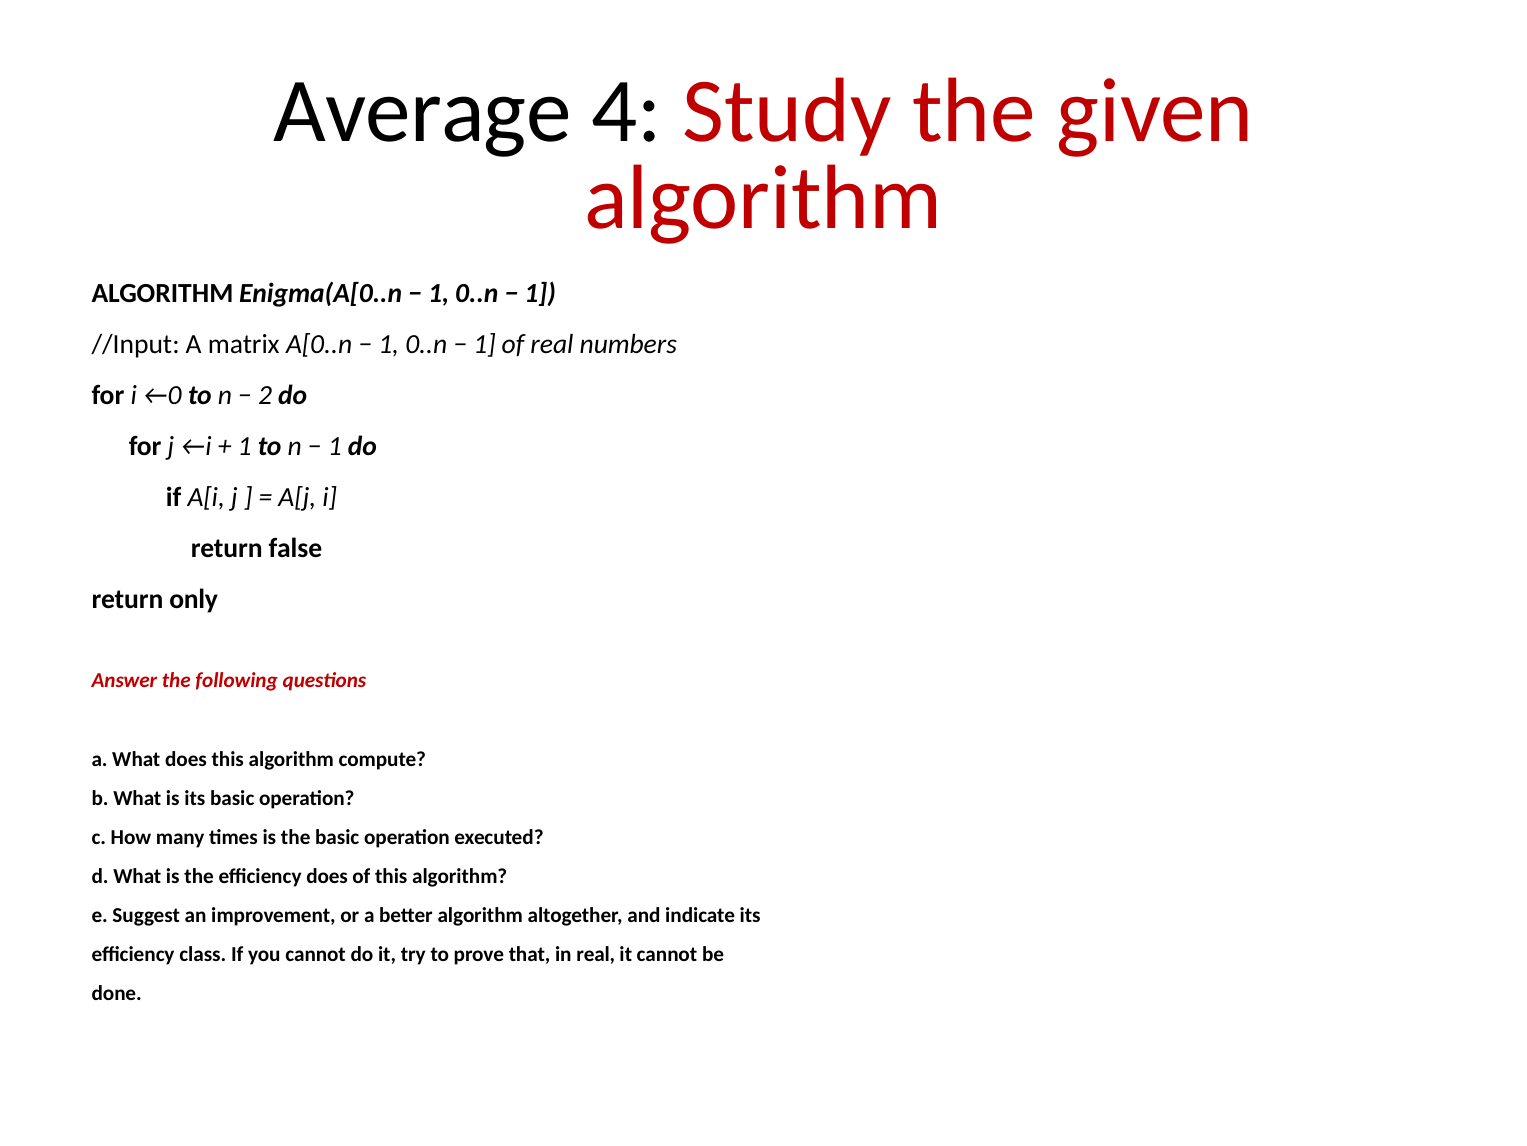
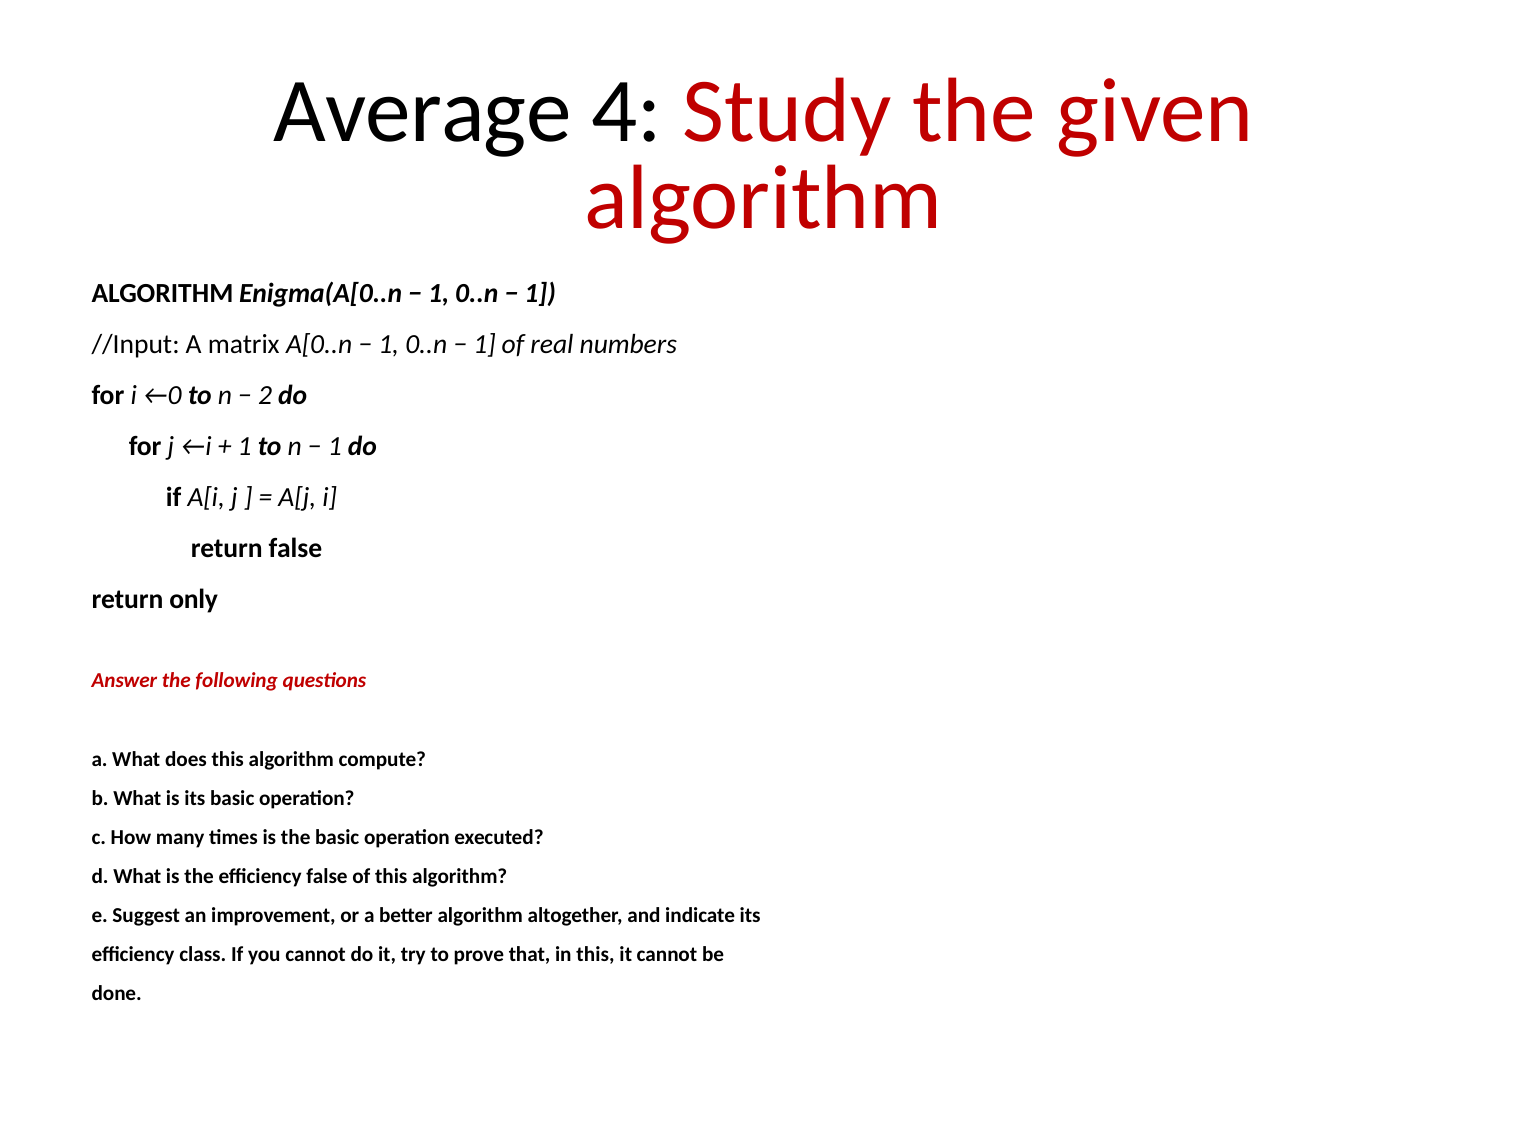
efficiency does: does -> false (327, 876)
in real: real -> this (596, 954)
